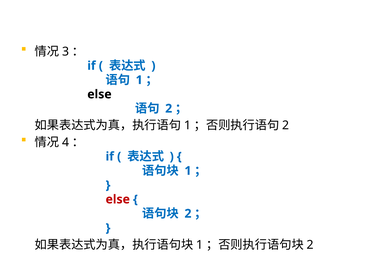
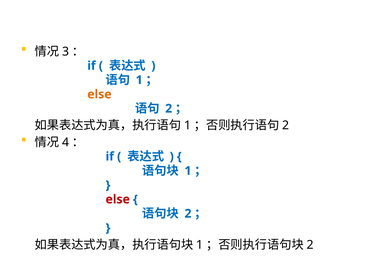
else colour: black -> orange (99, 94)
